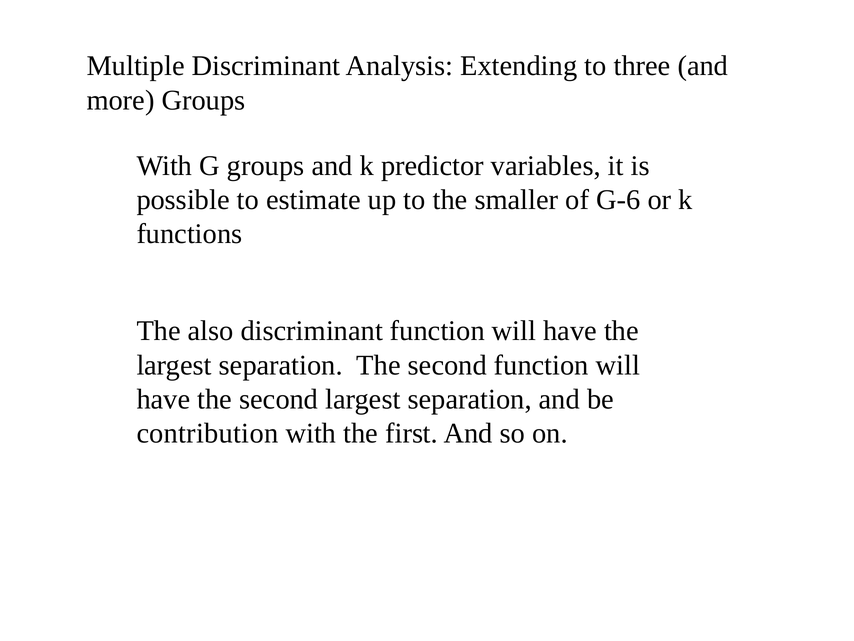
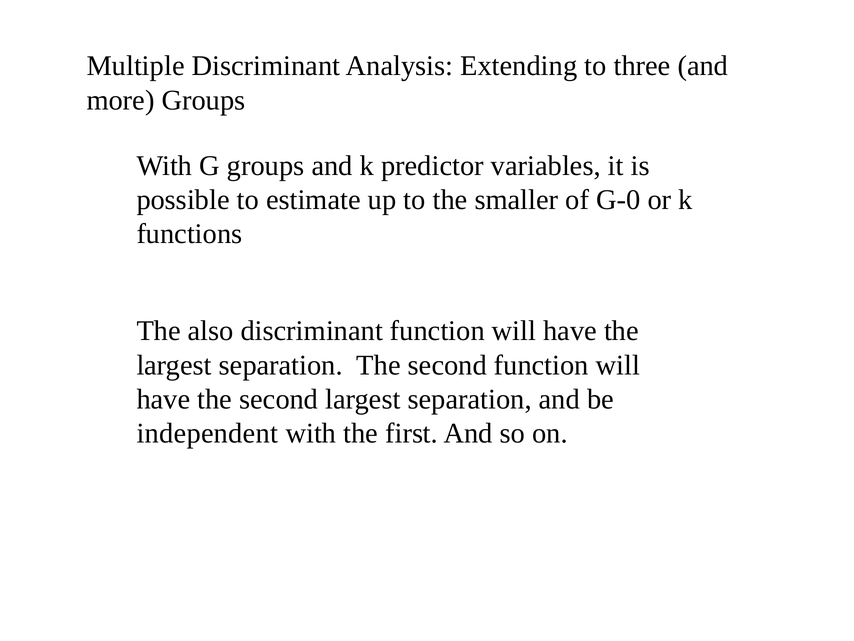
G-6: G-6 -> G-0 (618, 200)
contribution: contribution -> independent (207, 433)
